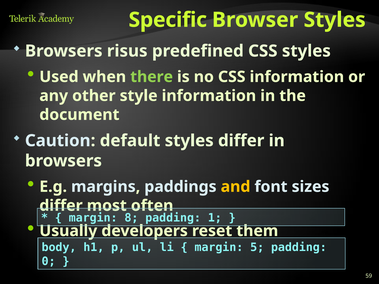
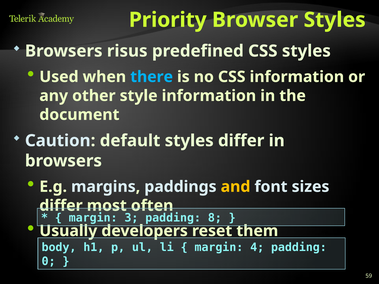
Specific: Specific -> Priority (168, 20)
there colour: light green -> light blue (152, 77)
8: 8 -> 3 (131, 218)
1: 1 -> 8 (215, 218)
5: 5 -> 4 (257, 248)
